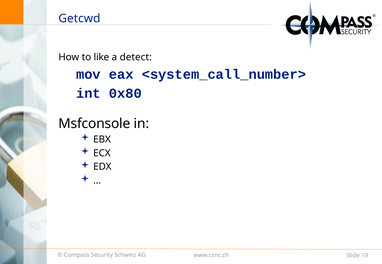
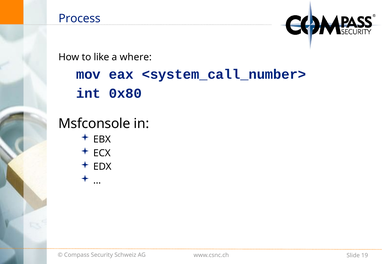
Getcwd: Getcwd -> Process (80, 19)
detect: detect -> where (136, 57)
